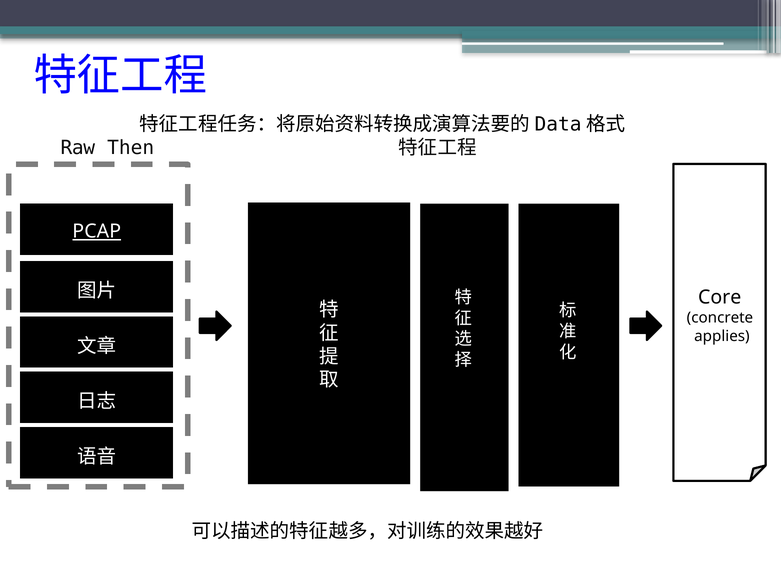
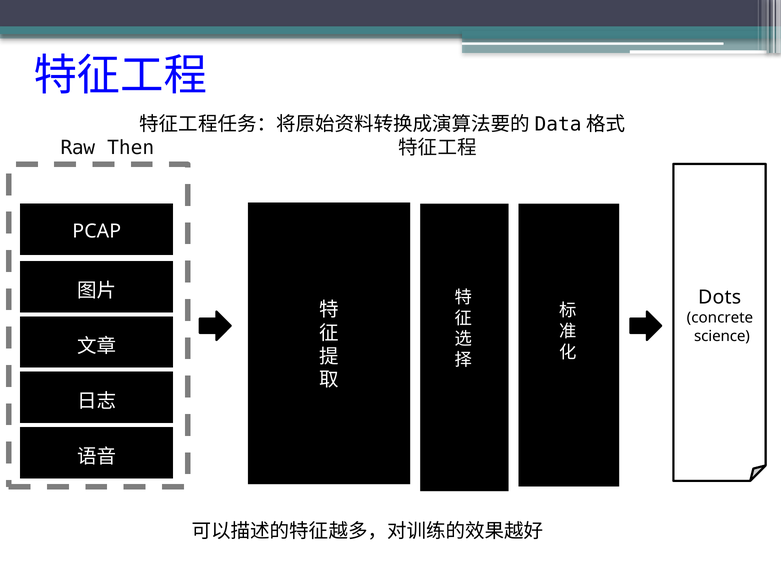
PCAP underline: present -> none (97, 231)
Core: Core -> Dots (720, 297)
applies: applies -> science (722, 336)
